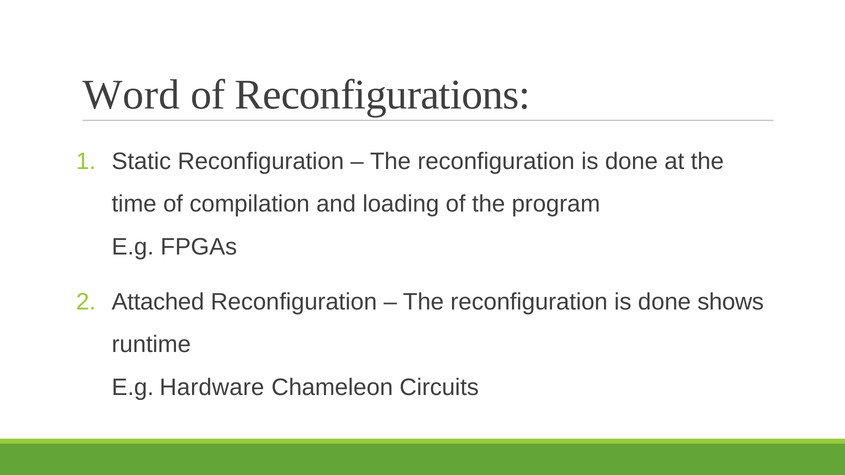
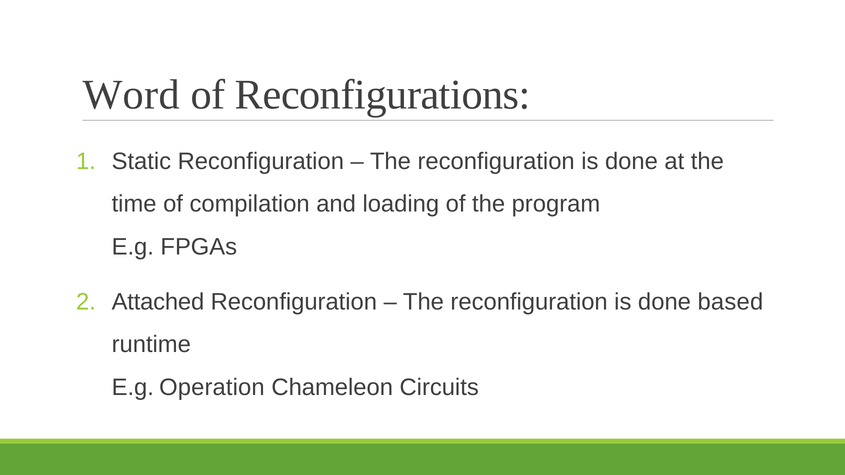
shows: shows -> based (730, 302)
Hardware: Hardware -> Operation (212, 388)
